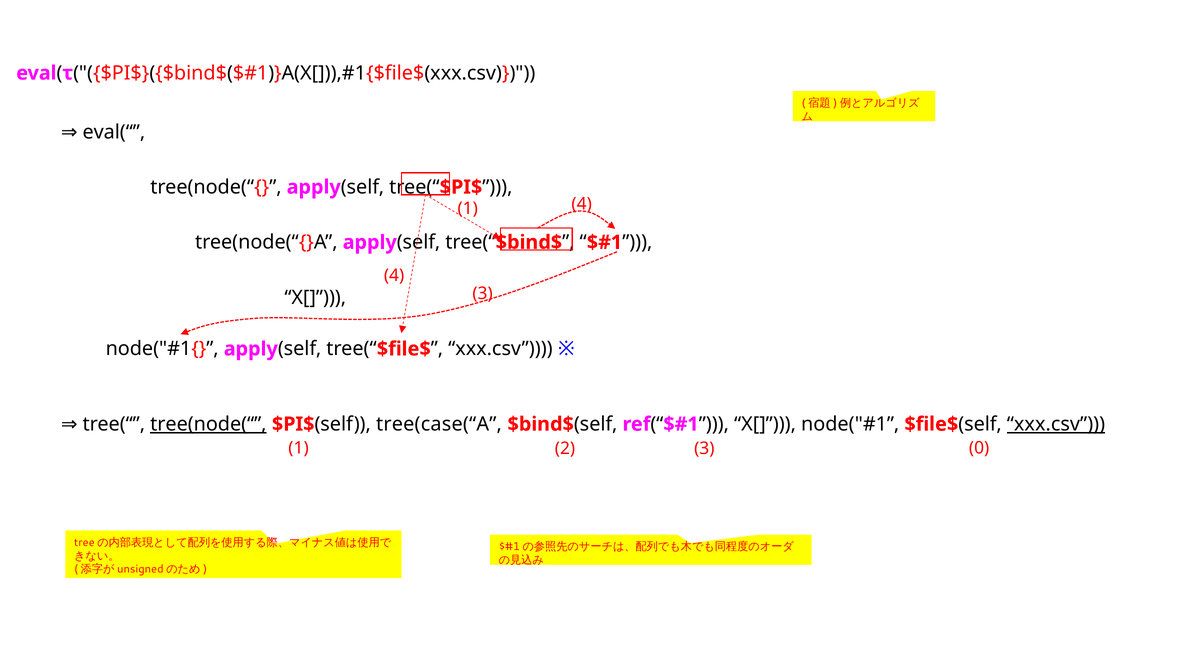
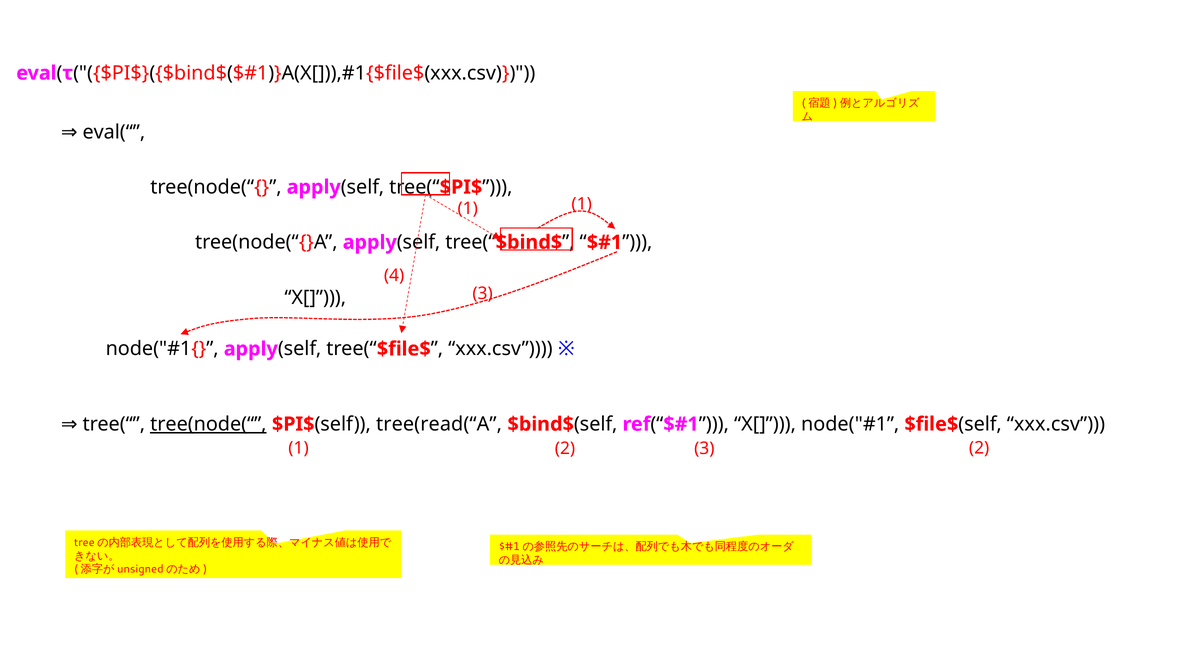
1 4: 4 -> 1 (582, 204)
tree(case(“A: tree(case(“A -> tree(read(“A (439, 424)
xxx.csv underline: present -> none (1056, 424)
1 0: 0 -> 2 (979, 448)
